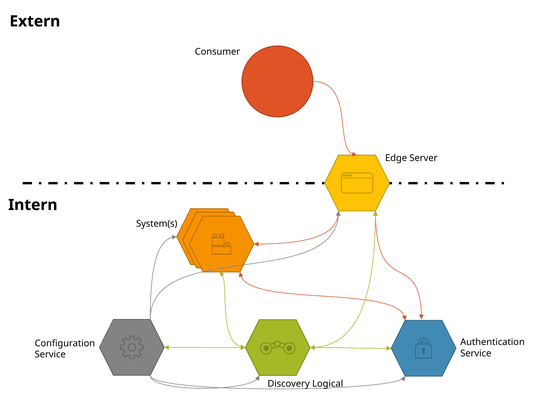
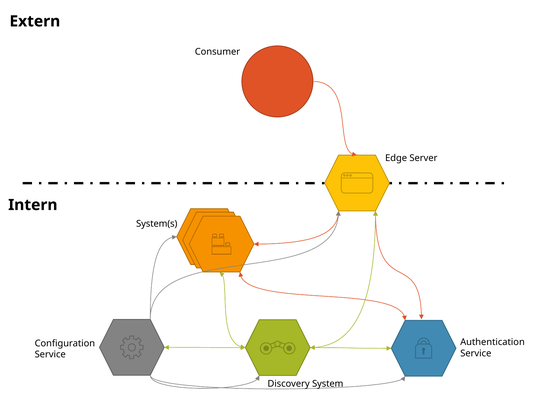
Logical: Logical -> System (328, 384)
